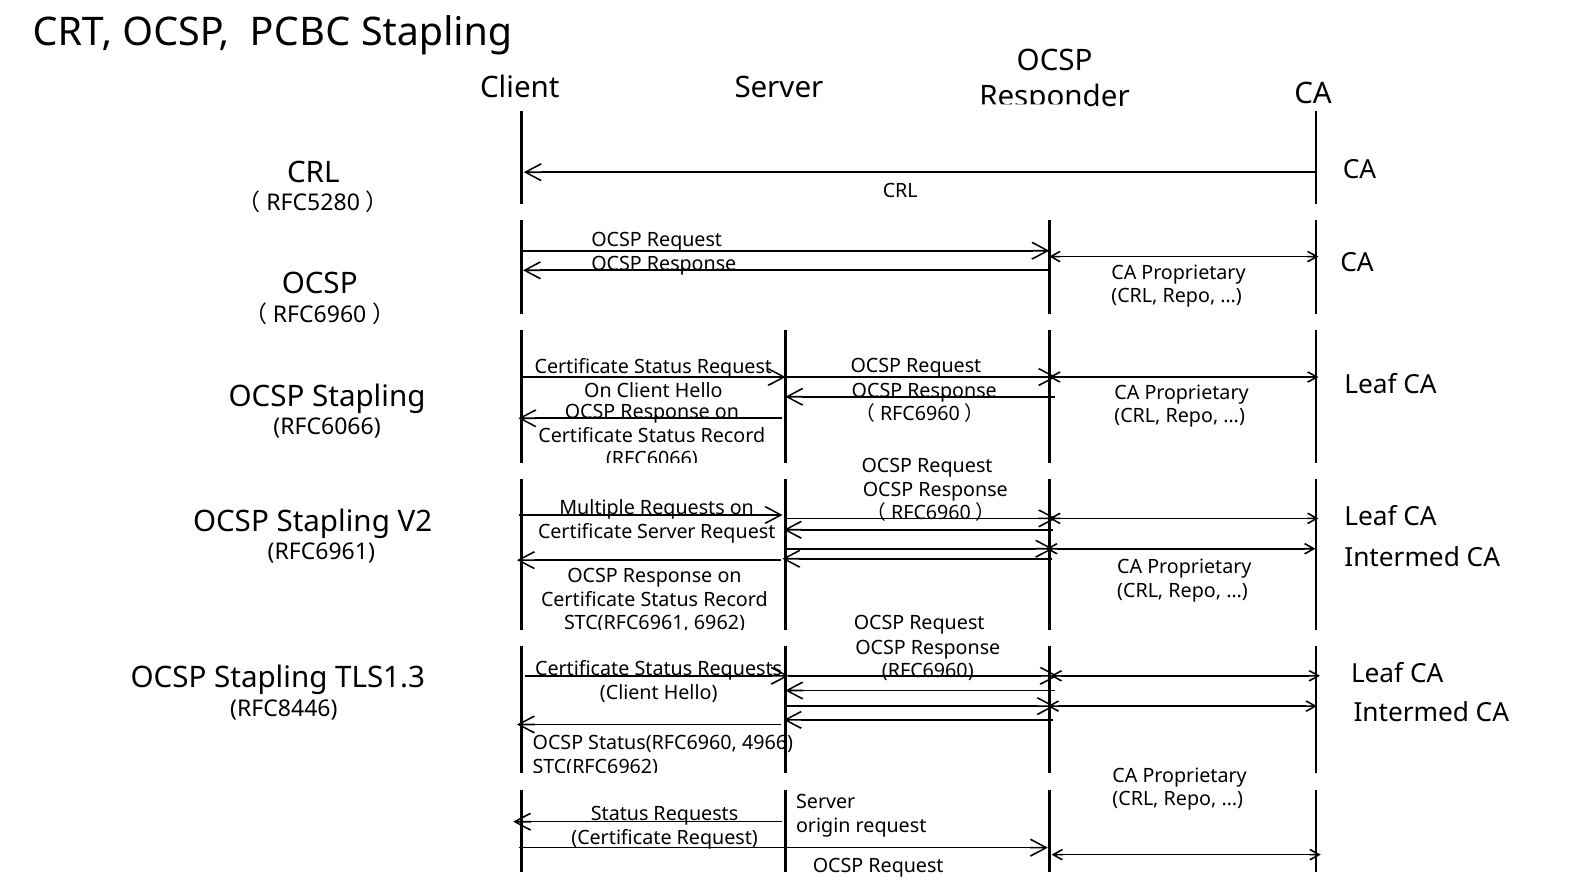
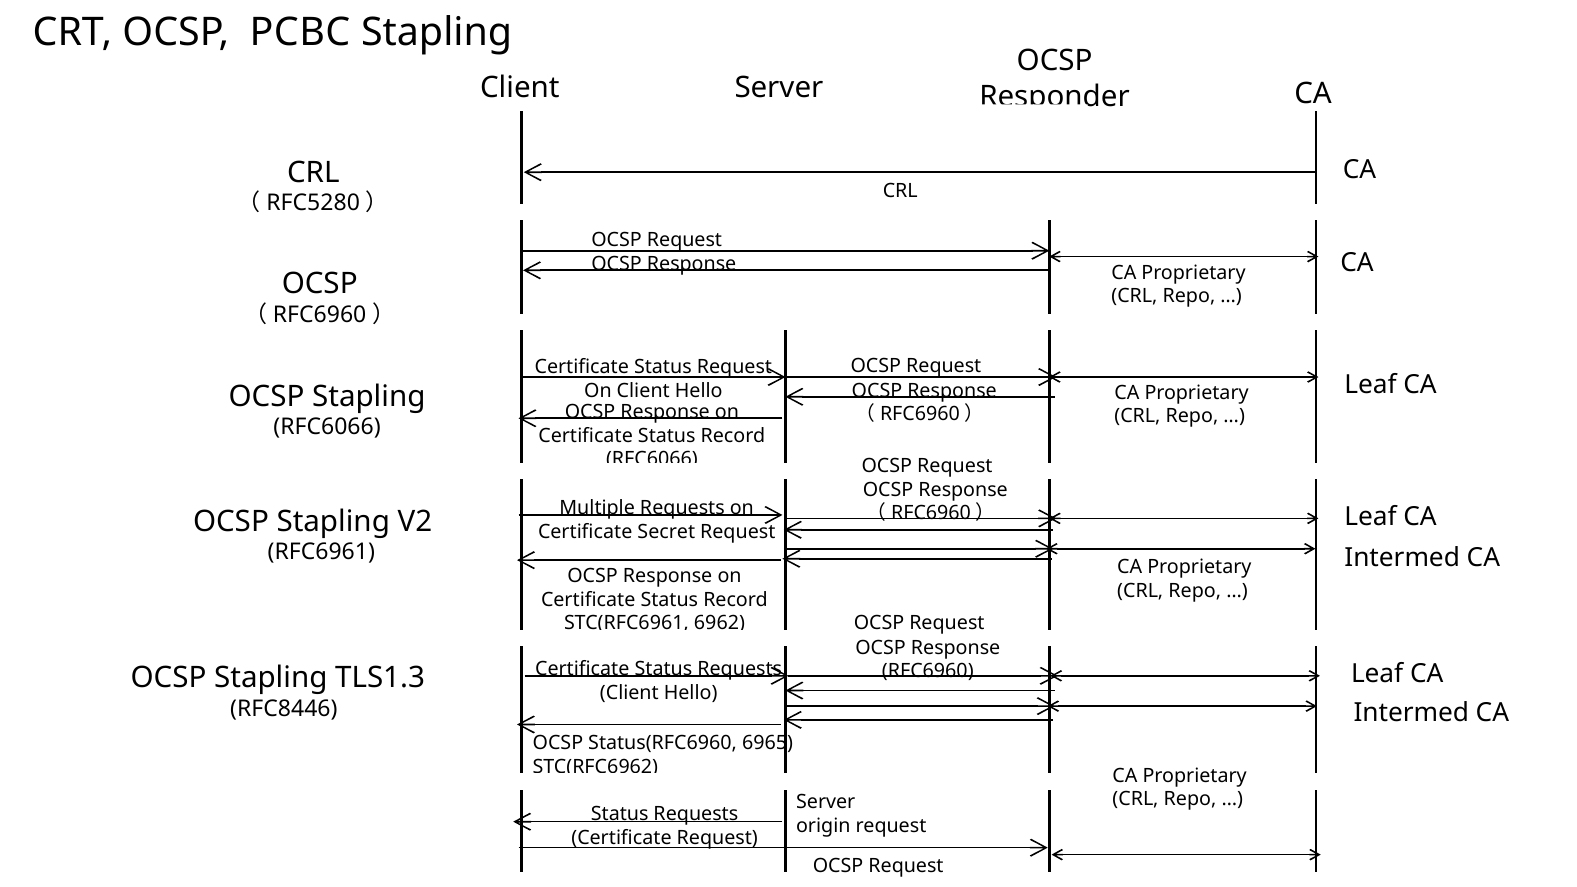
Certificate Server: Server -> Secret (666, 532)
4966: 4966 -> 6965 (768, 743)
